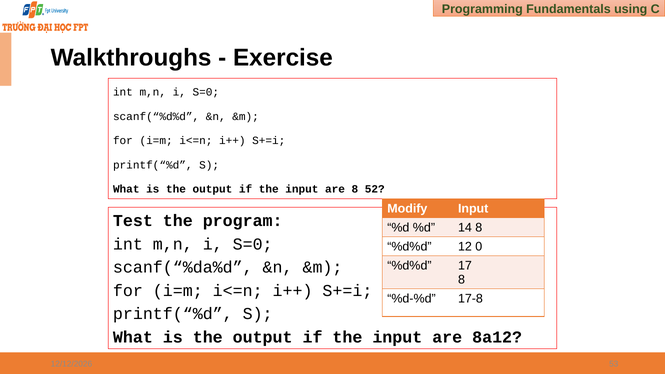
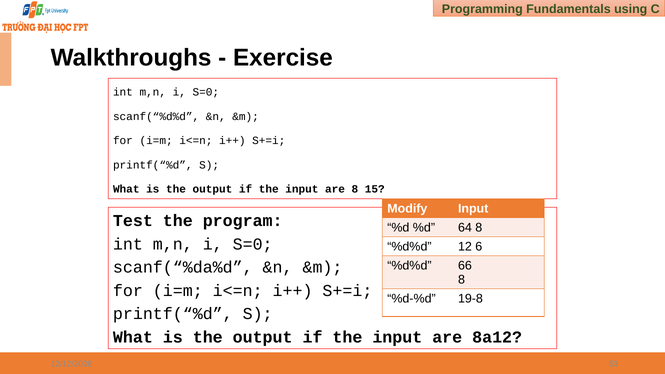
52: 52 -> 15 (375, 189)
14: 14 -> 64 (465, 228)
0: 0 -> 6 (479, 247)
17: 17 -> 66 (465, 266)
17-8: 17-8 -> 19-8 (470, 299)
